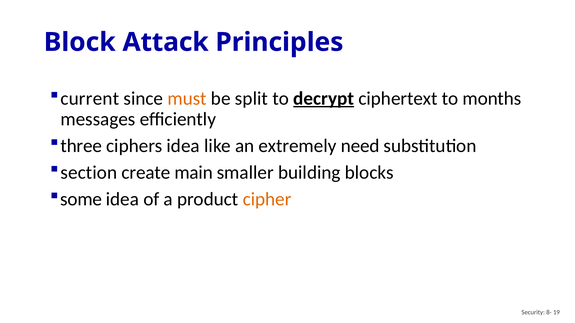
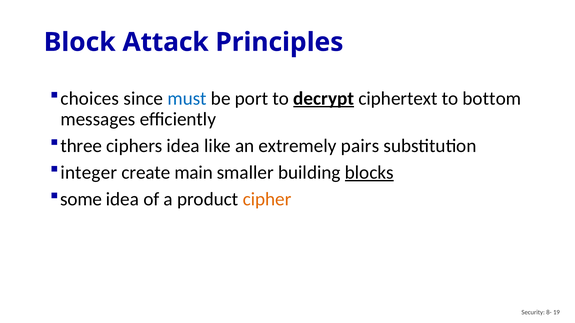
current: current -> choices (90, 98)
must colour: orange -> blue (187, 98)
split: split -> port (252, 98)
months: months -> bottom (492, 98)
need: need -> pairs (360, 146)
section: section -> integer (89, 173)
blocks underline: none -> present (369, 173)
